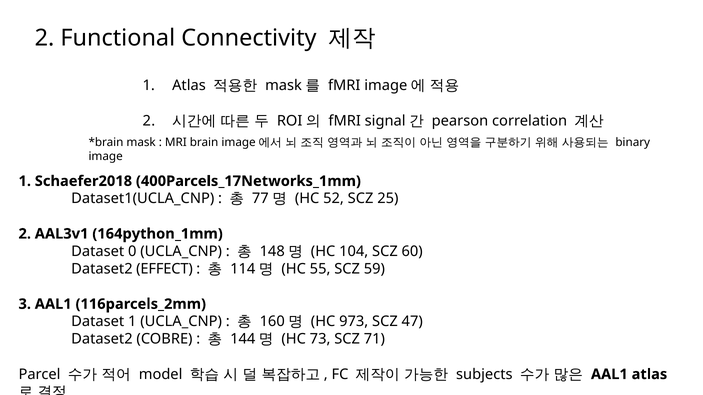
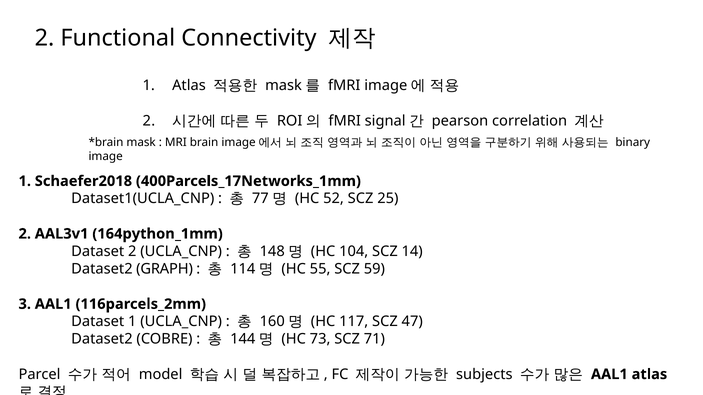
Dataset 0: 0 -> 2 (132, 252)
60: 60 -> 14 (412, 252)
EFFECT: EFFECT -> GRAPH (165, 269)
973: 973 -> 117 (354, 322)
